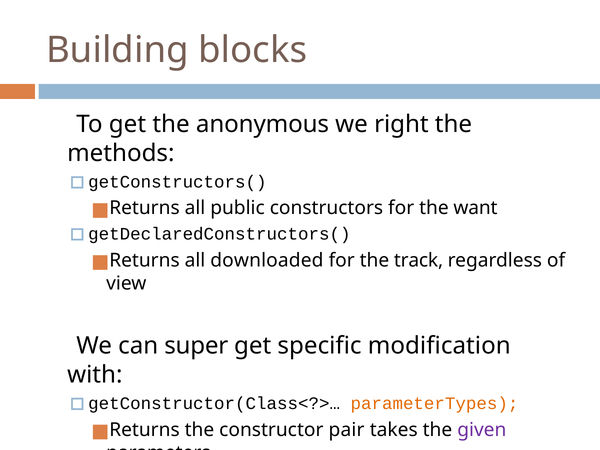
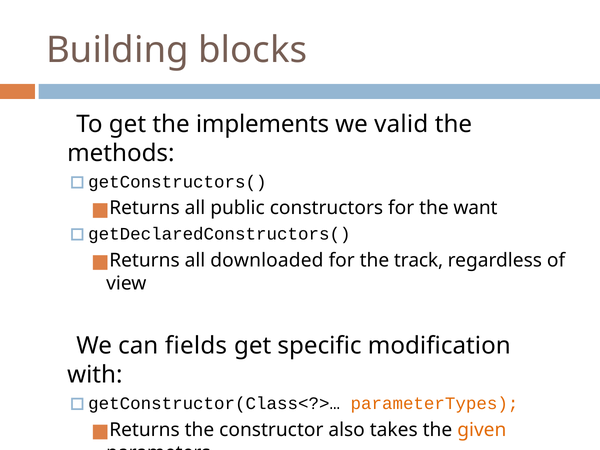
anonymous: anonymous -> implements (263, 124)
right: right -> valid (401, 124)
super: super -> fields (196, 346)
pair: pair -> also (347, 430)
given colour: purple -> orange (482, 430)
